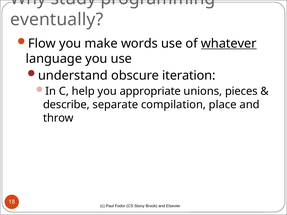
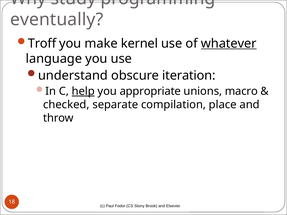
Flow: Flow -> Troff (42, 43)
words: words -> kernel (139, 43)
help underline: none -> present (83, 91)
pieces: pieces -> macro (241, 91)
describe: describe -> checked (66, 105)
